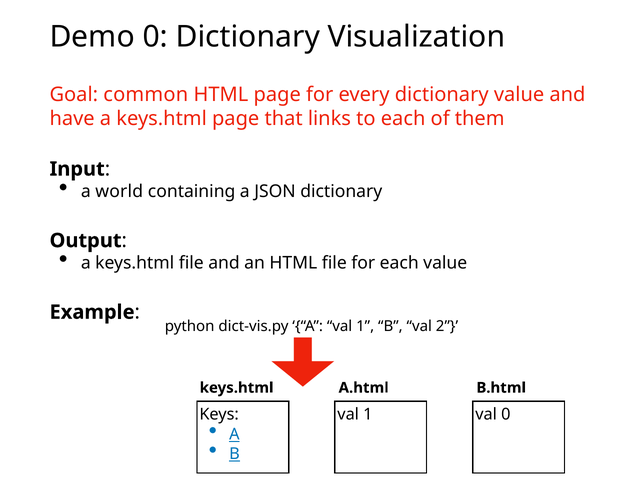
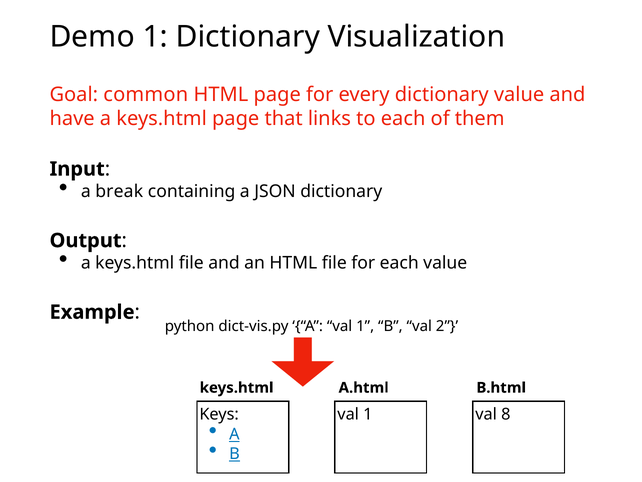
Demo 0: 0 -> 1 (155, 37)
world: world -> break (119, 191)
val 0: 0 -> 8 (506, 414)
